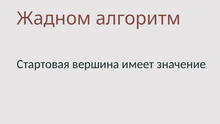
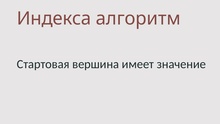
Жадном: Жадном -> Индекса (54, 18)
